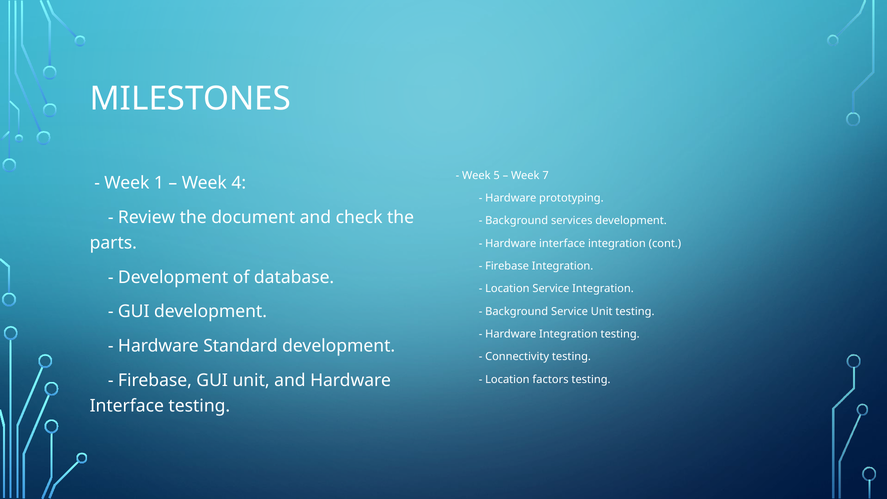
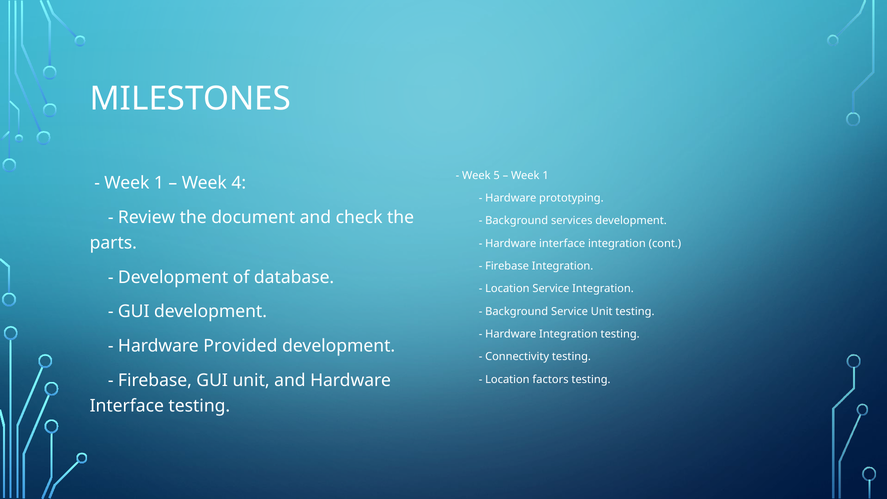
7: 7 -> 1 (546, 175)
Standard: Standard -> Provided (240, 346)
